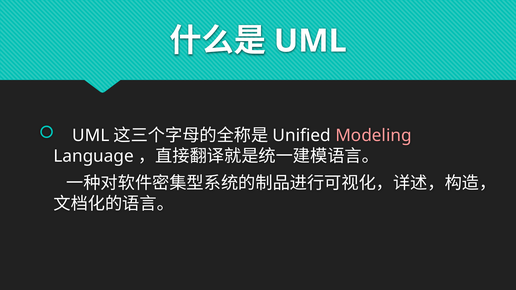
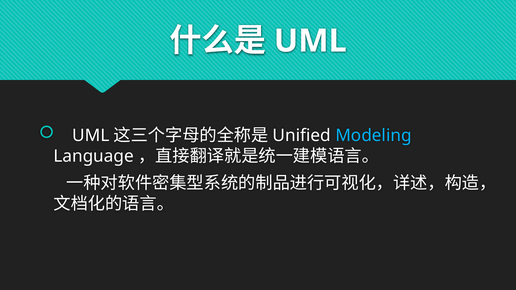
Modeling colour: pink -> light blue (374, 136)
